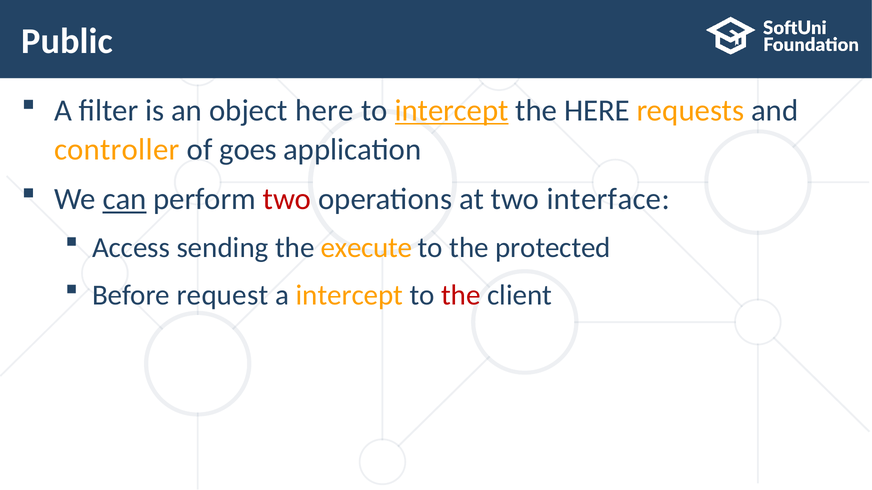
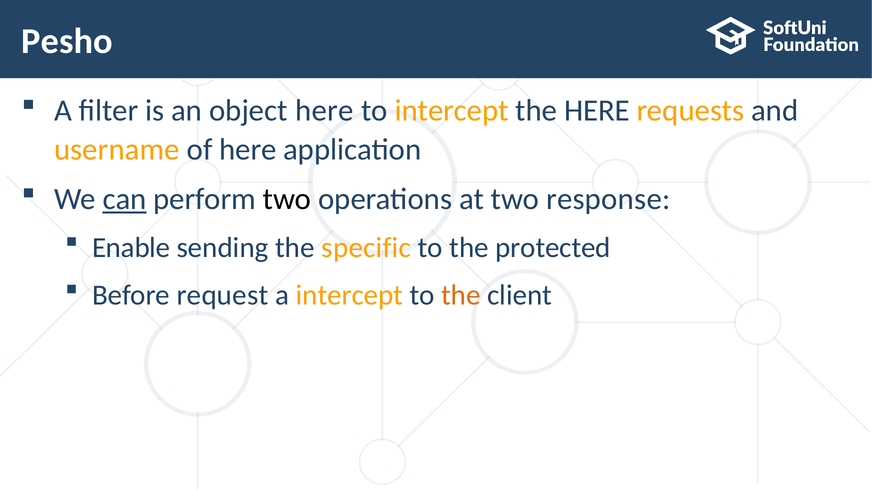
Public: Public -> Pesho (67, 41)
intercept underline: present -> none (452, 111)
controller: controller -> username (117, 150)
of goes: goes -> here (248, 150)
two colour: red -> black (287, 199)
interface: interface -> response (608, 199)
Access: Access -> Enable (131, 248)
execute: execute -> specific (366, 248)
the colour: red -> orange (461, 295)
